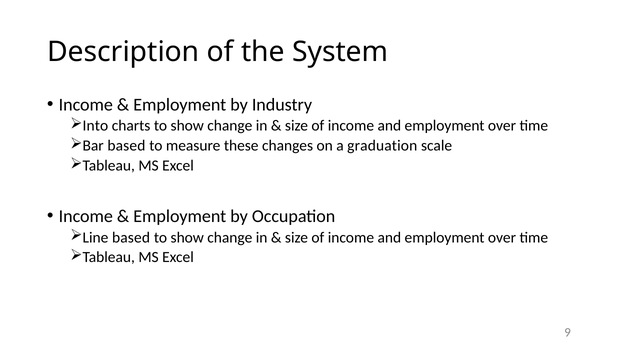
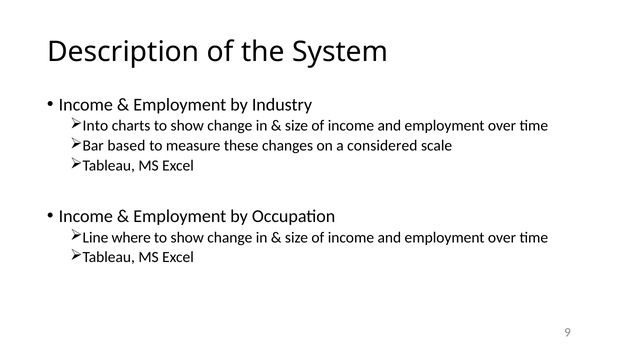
graduation: graduation -> considered (382, 146)
Line based: based -> where (131, 237)
